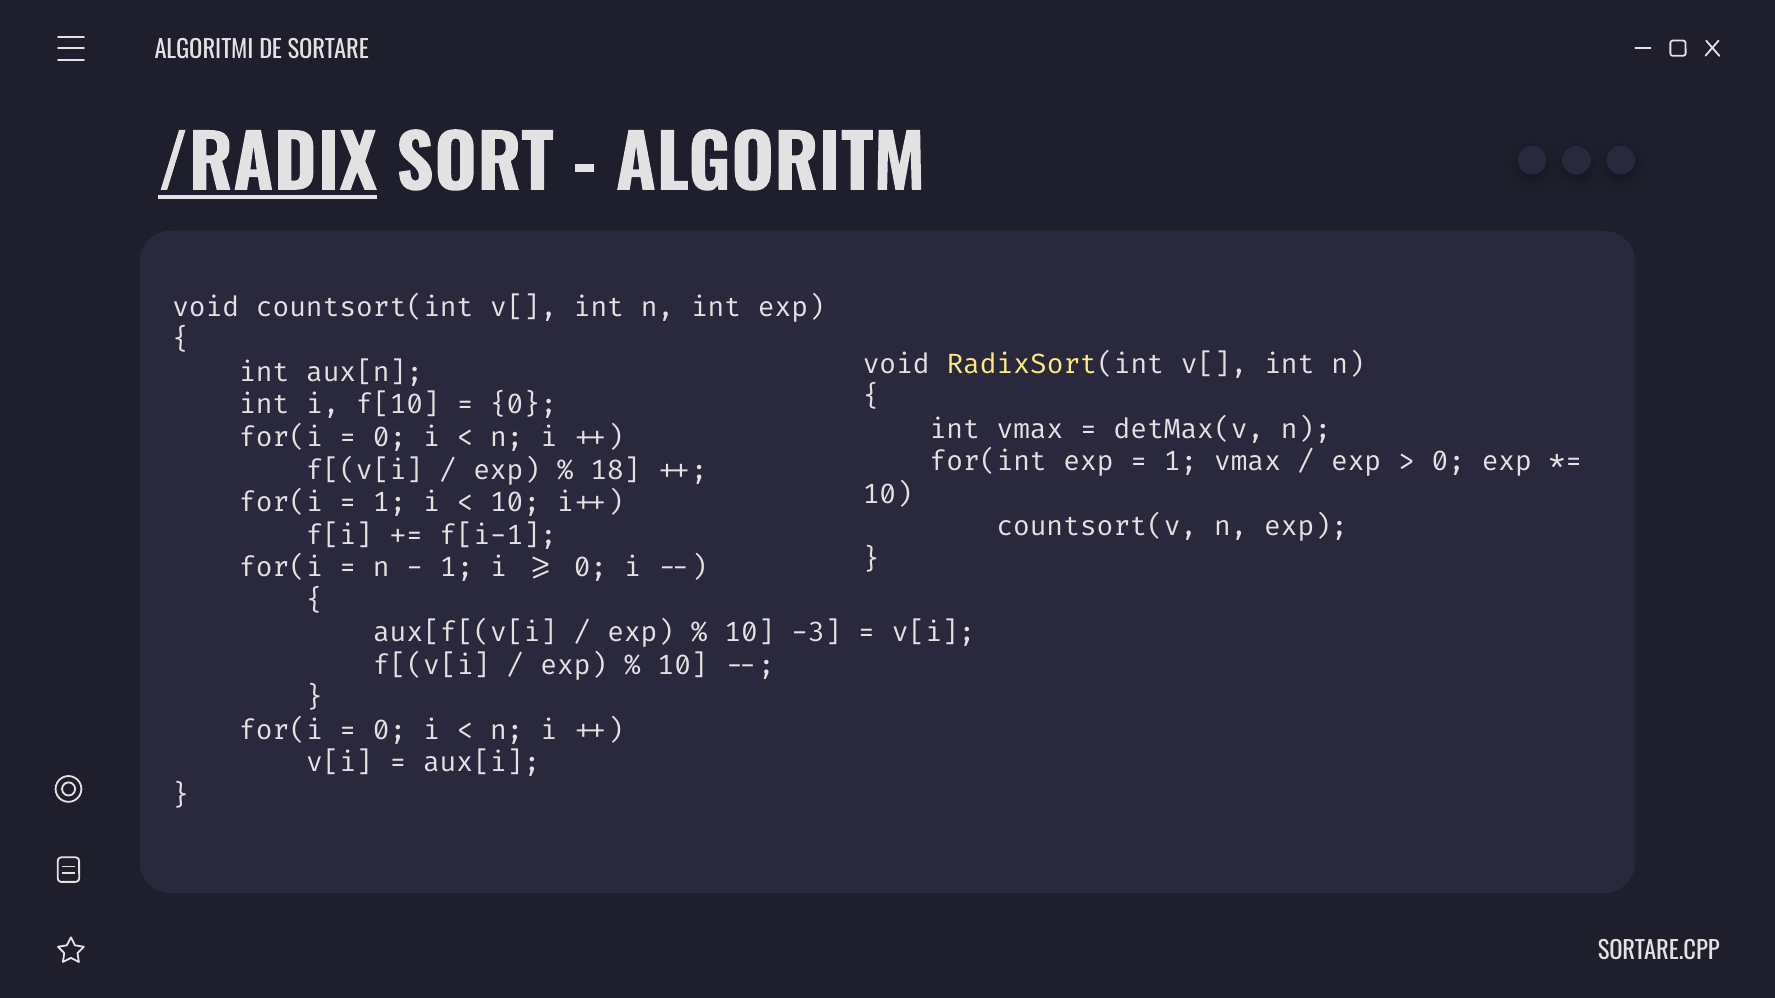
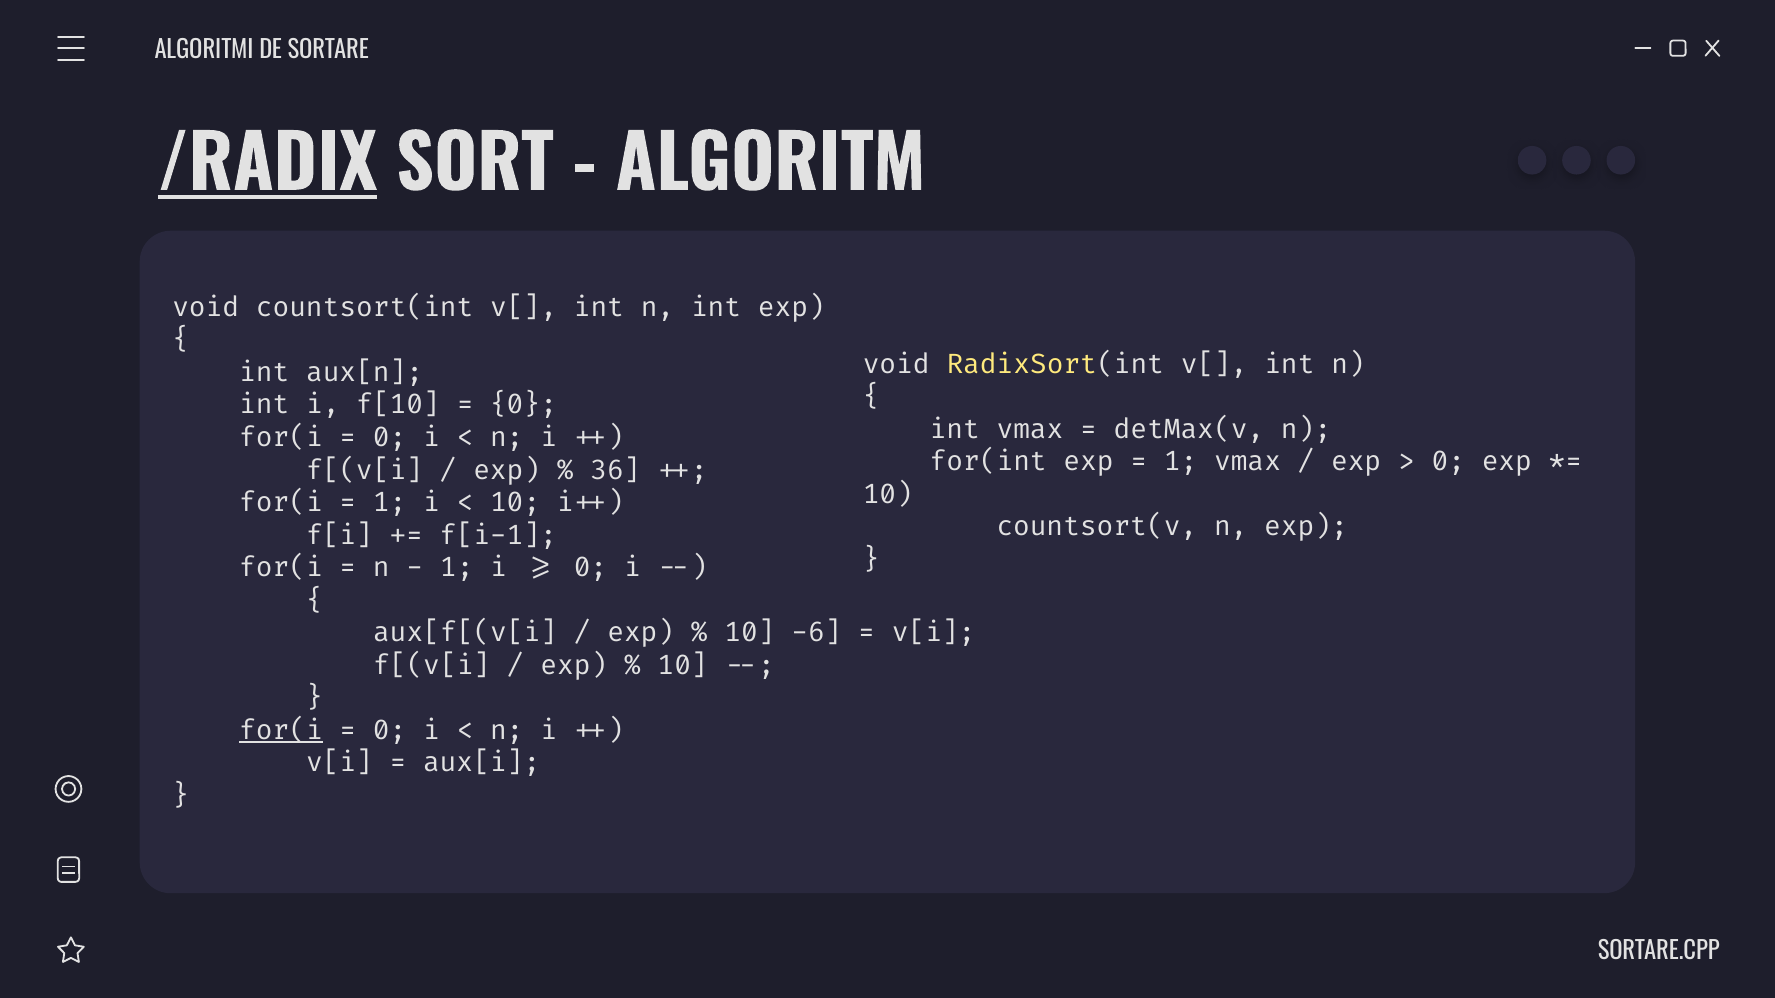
18: 18 -> 36 (615, 470)
-3: -3 -> -6 (816, 633)
for(i underline: none -> present (281, 731)
